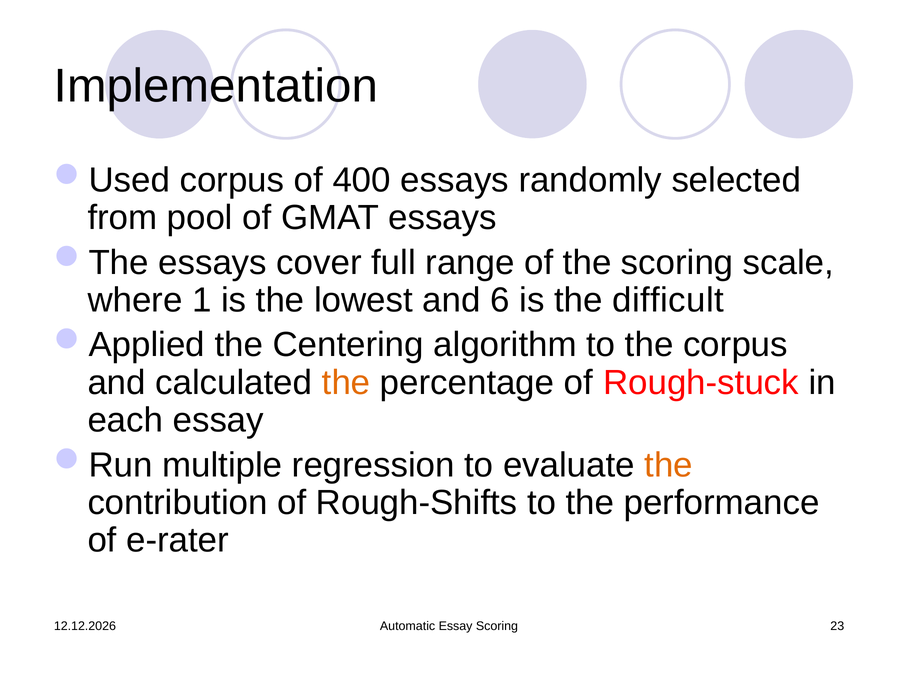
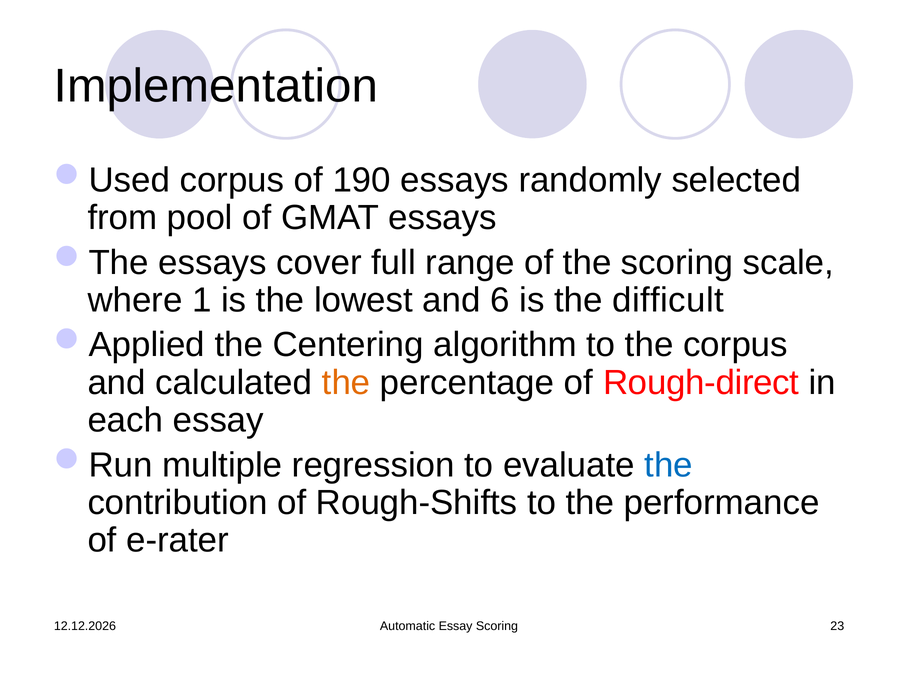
400: 400 -> 190 (362, 180)
Rough-stuck: Rough-stuck -> Rough-direct (701, 383)
the colour: orange -> blue (669, 465)
